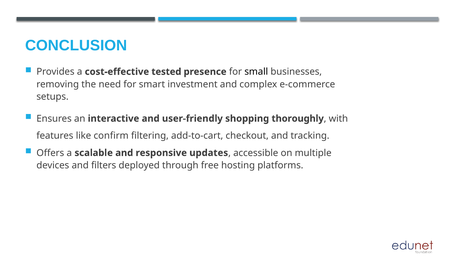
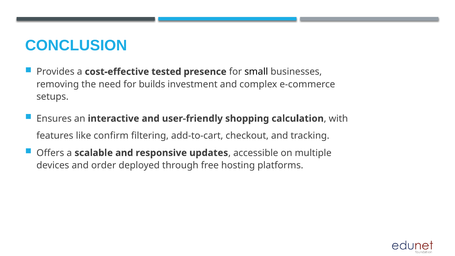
smart: smart -> builds (152, 84)
thoroughly: thoroughly -> calculation (298, 119)
filters: filters -> order (104, 165)
